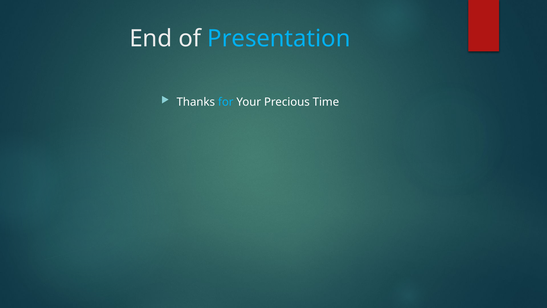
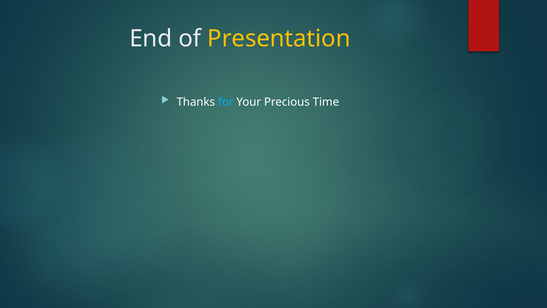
Presentation colour: light blue -> yellow (279, 38)
